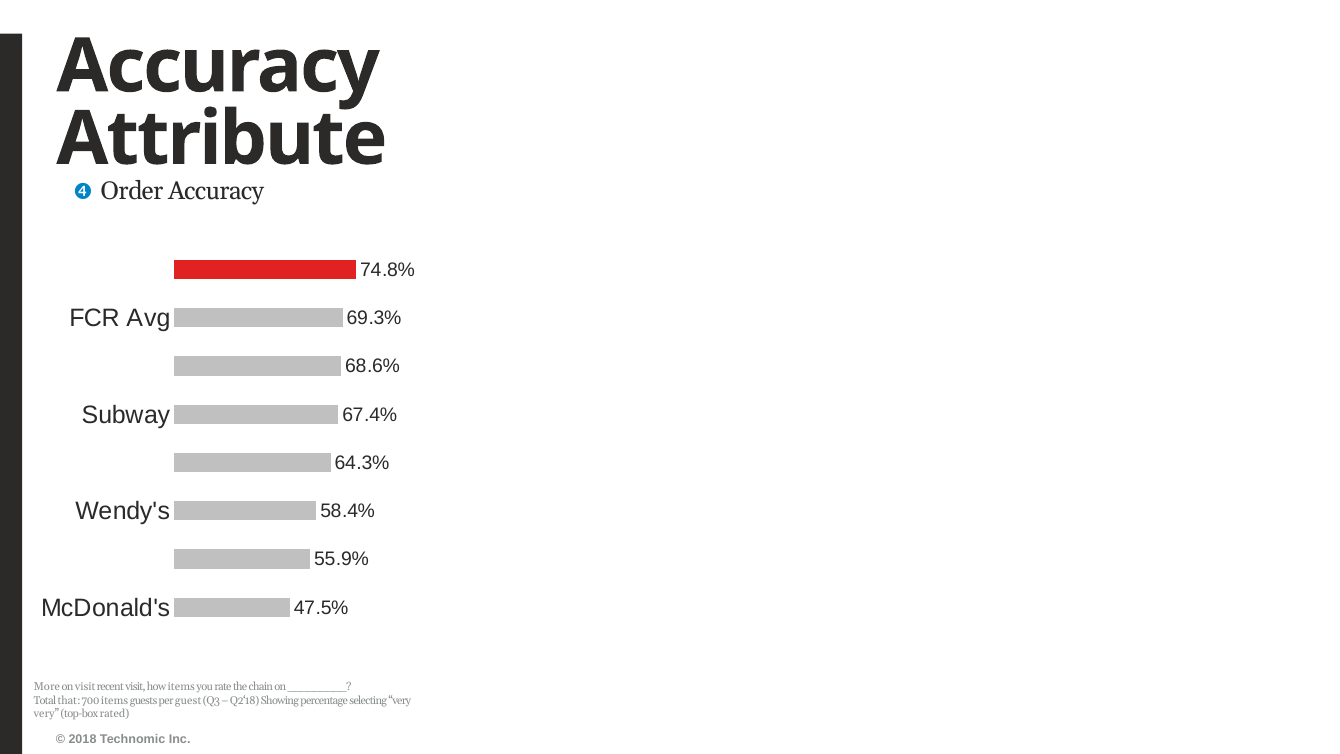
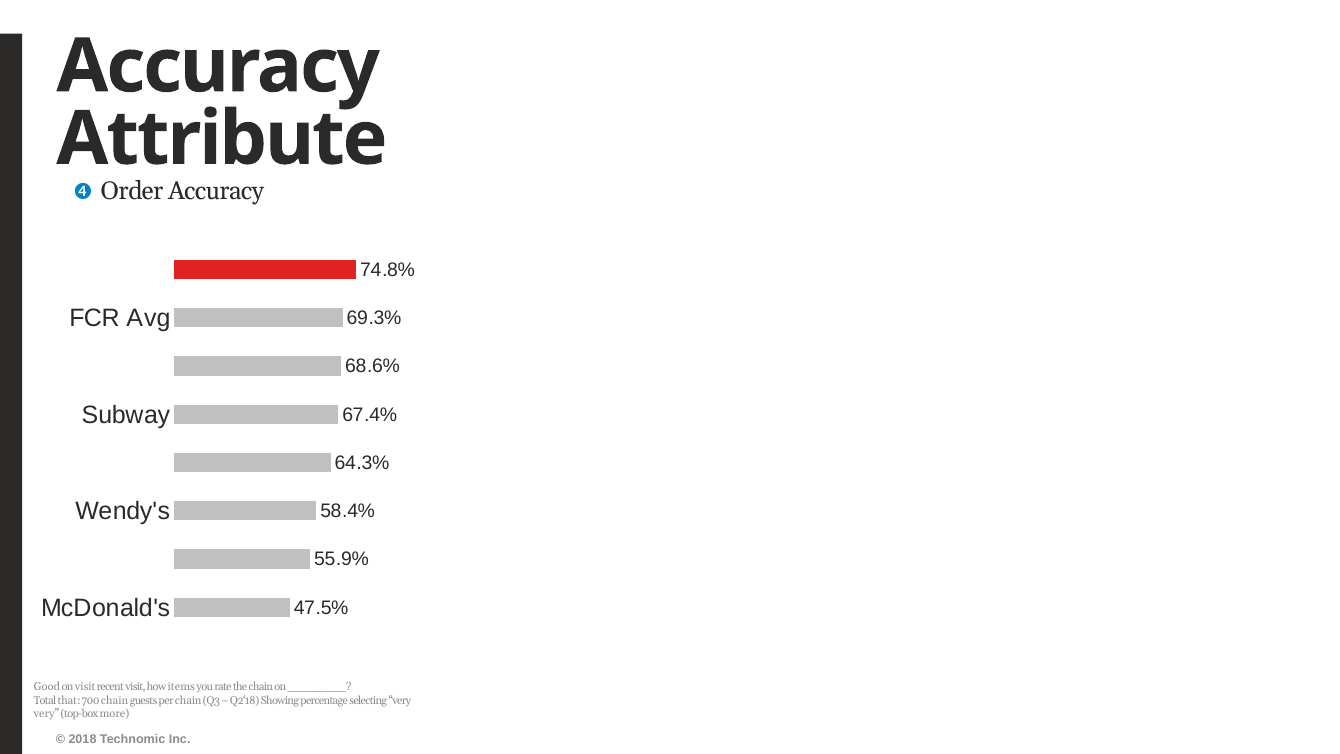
More: More -> Good (47, 687)
700 items: items -> chain (115, 700)
per guest: guest -> chain (188, 700)
rated: rated -> more (115, 714)
